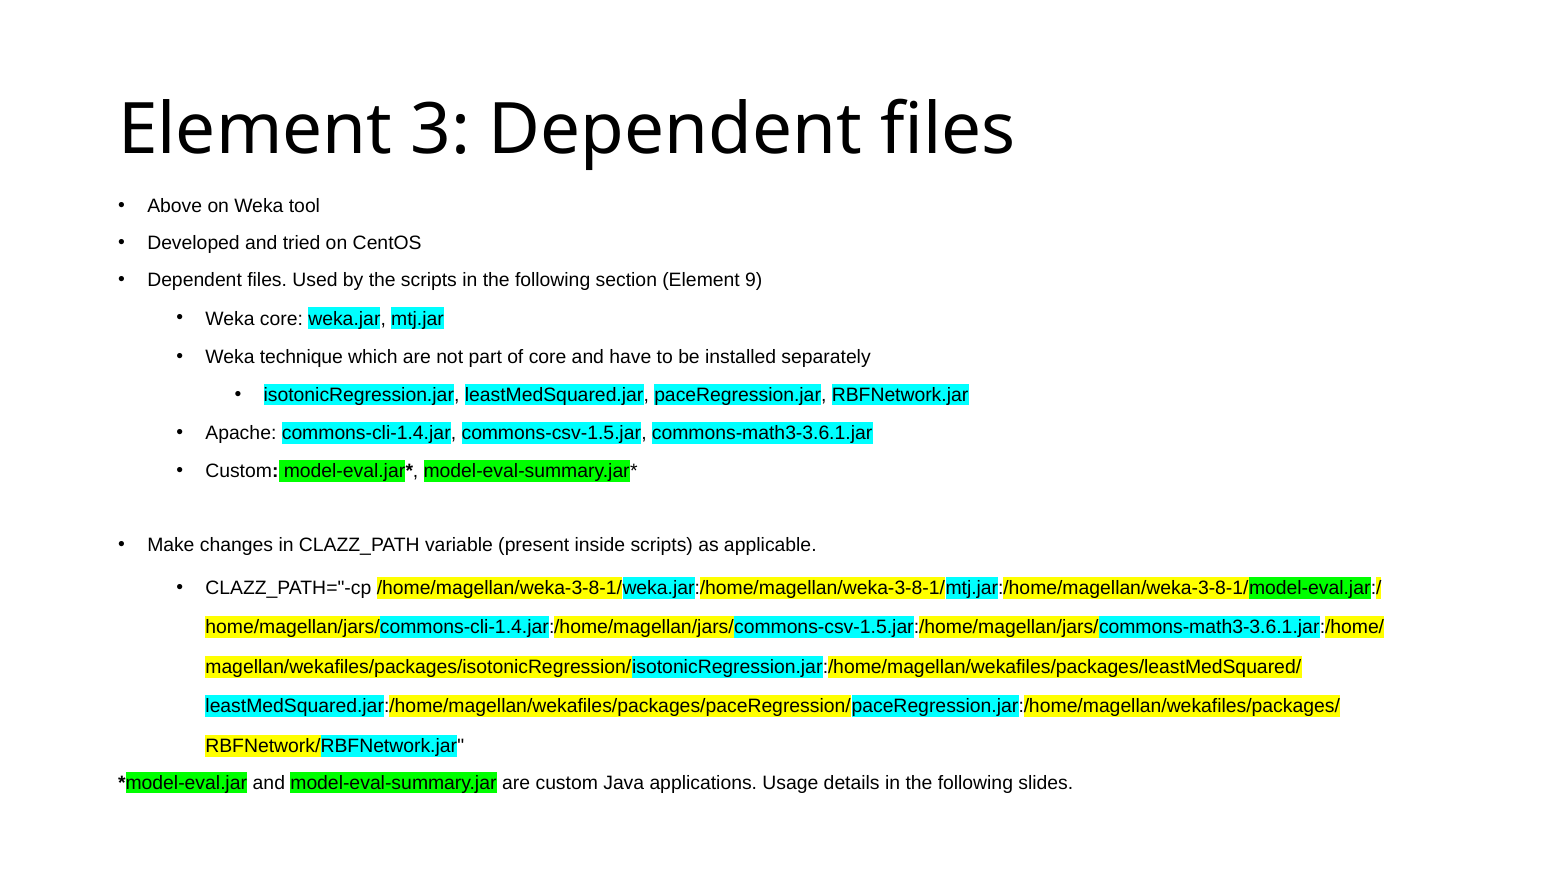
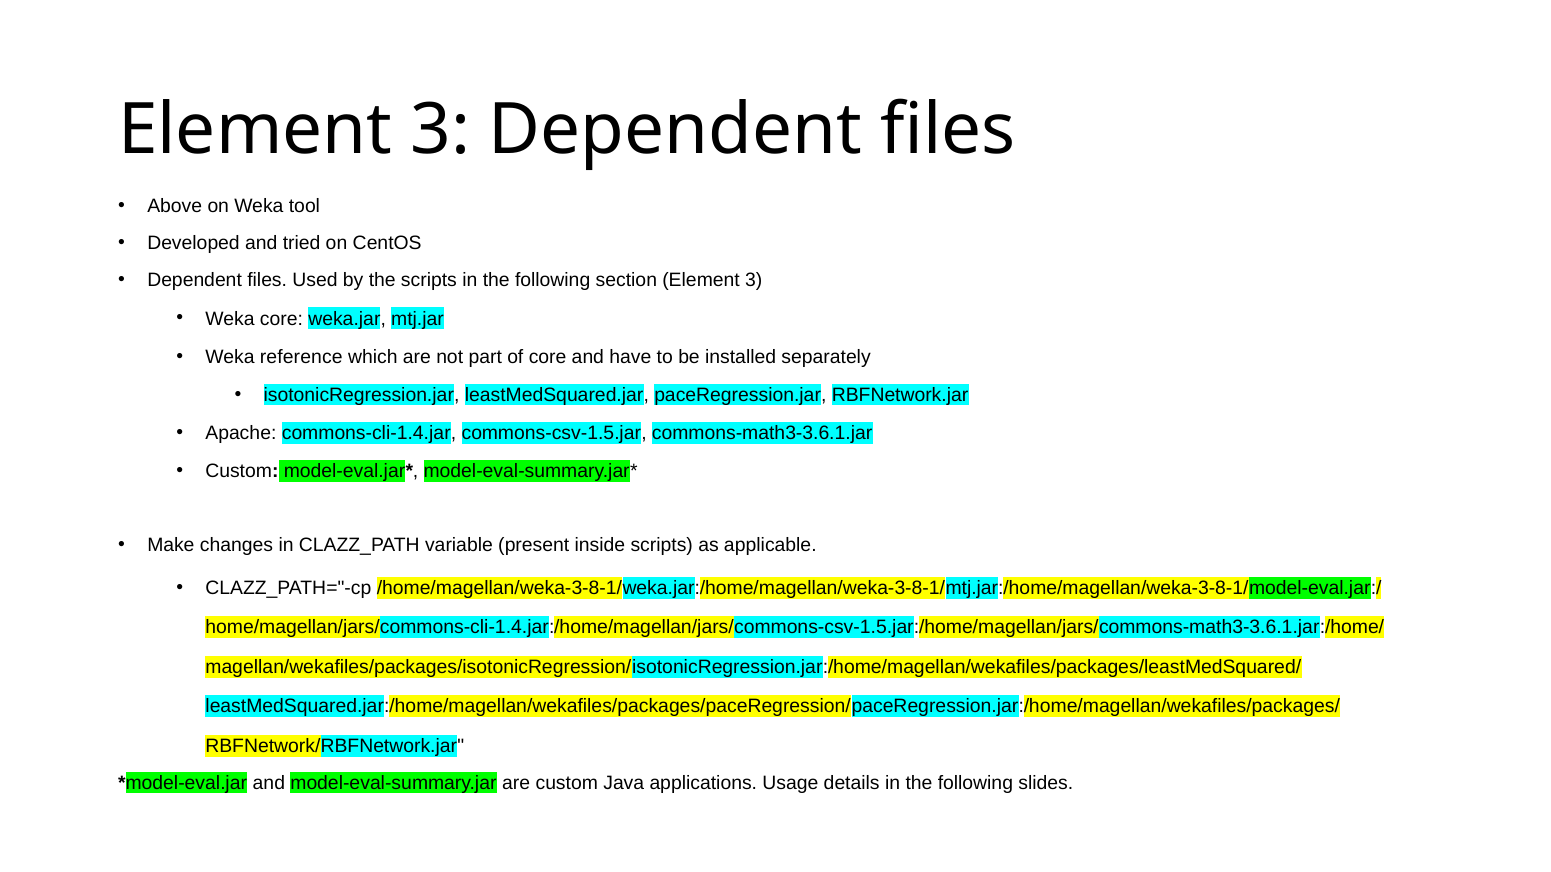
section Element 9: 9 -> 3 (754, 280)
technique: technique -> reference (301, 357)
